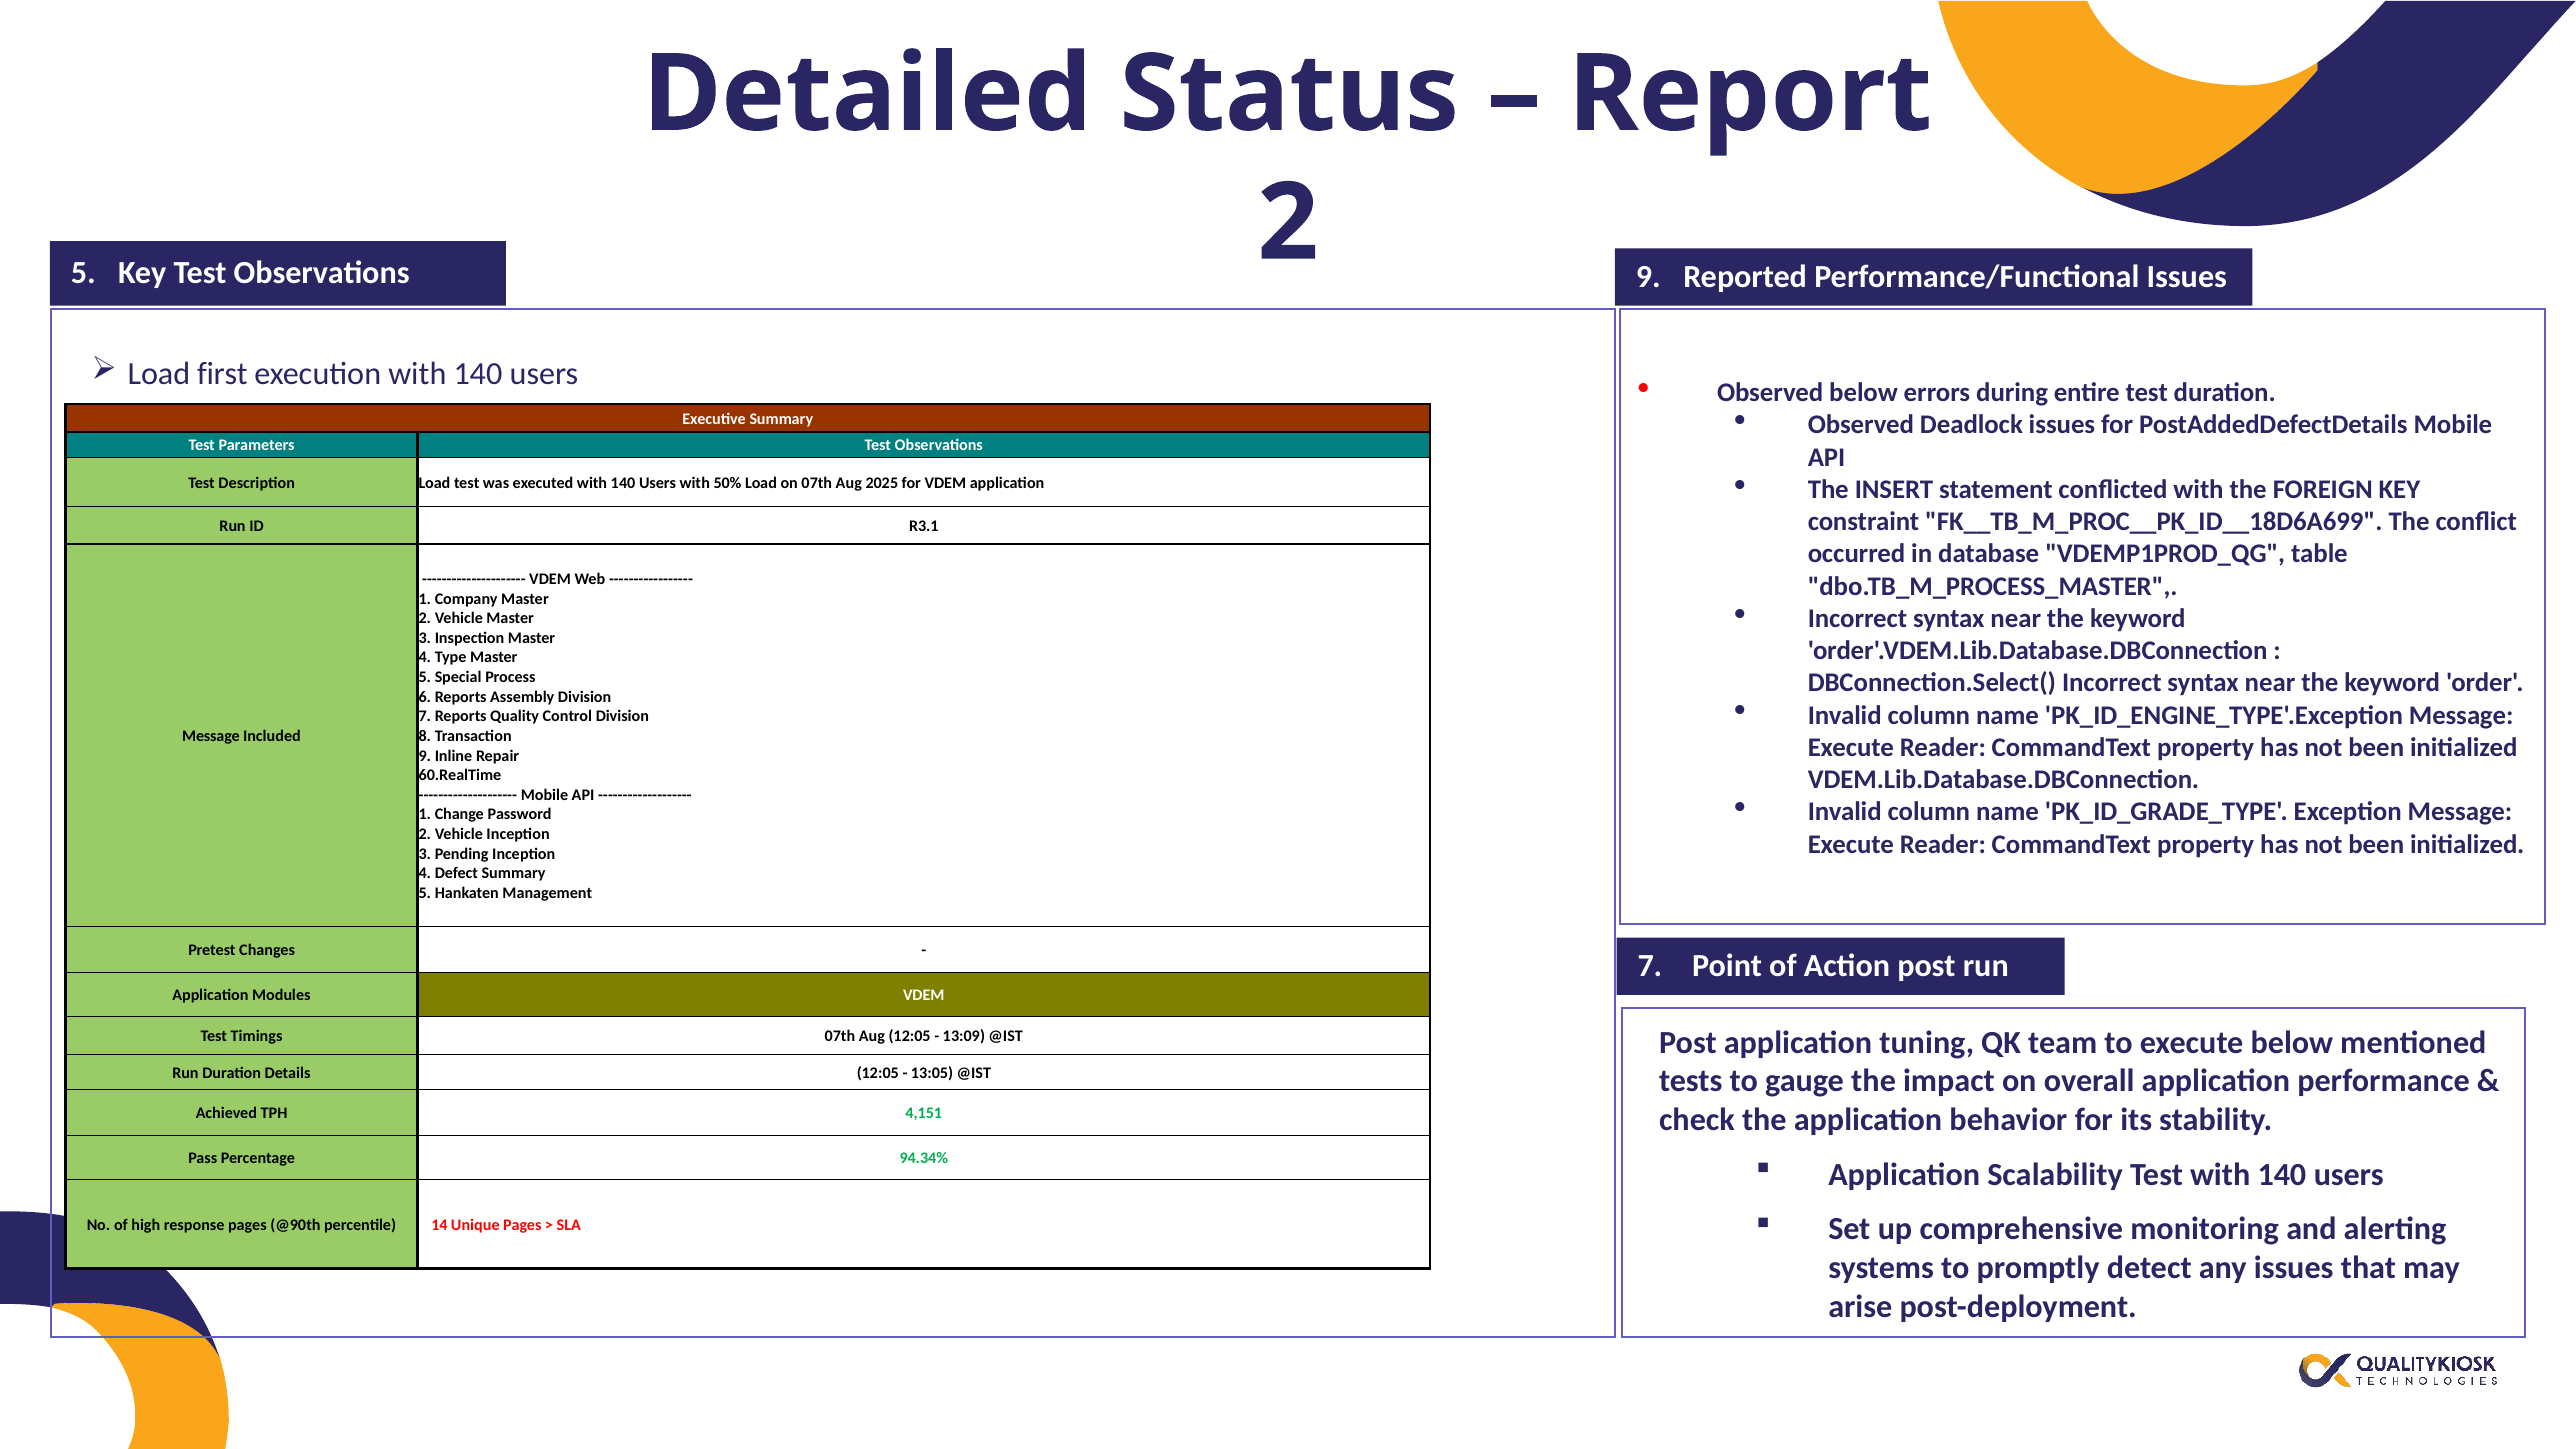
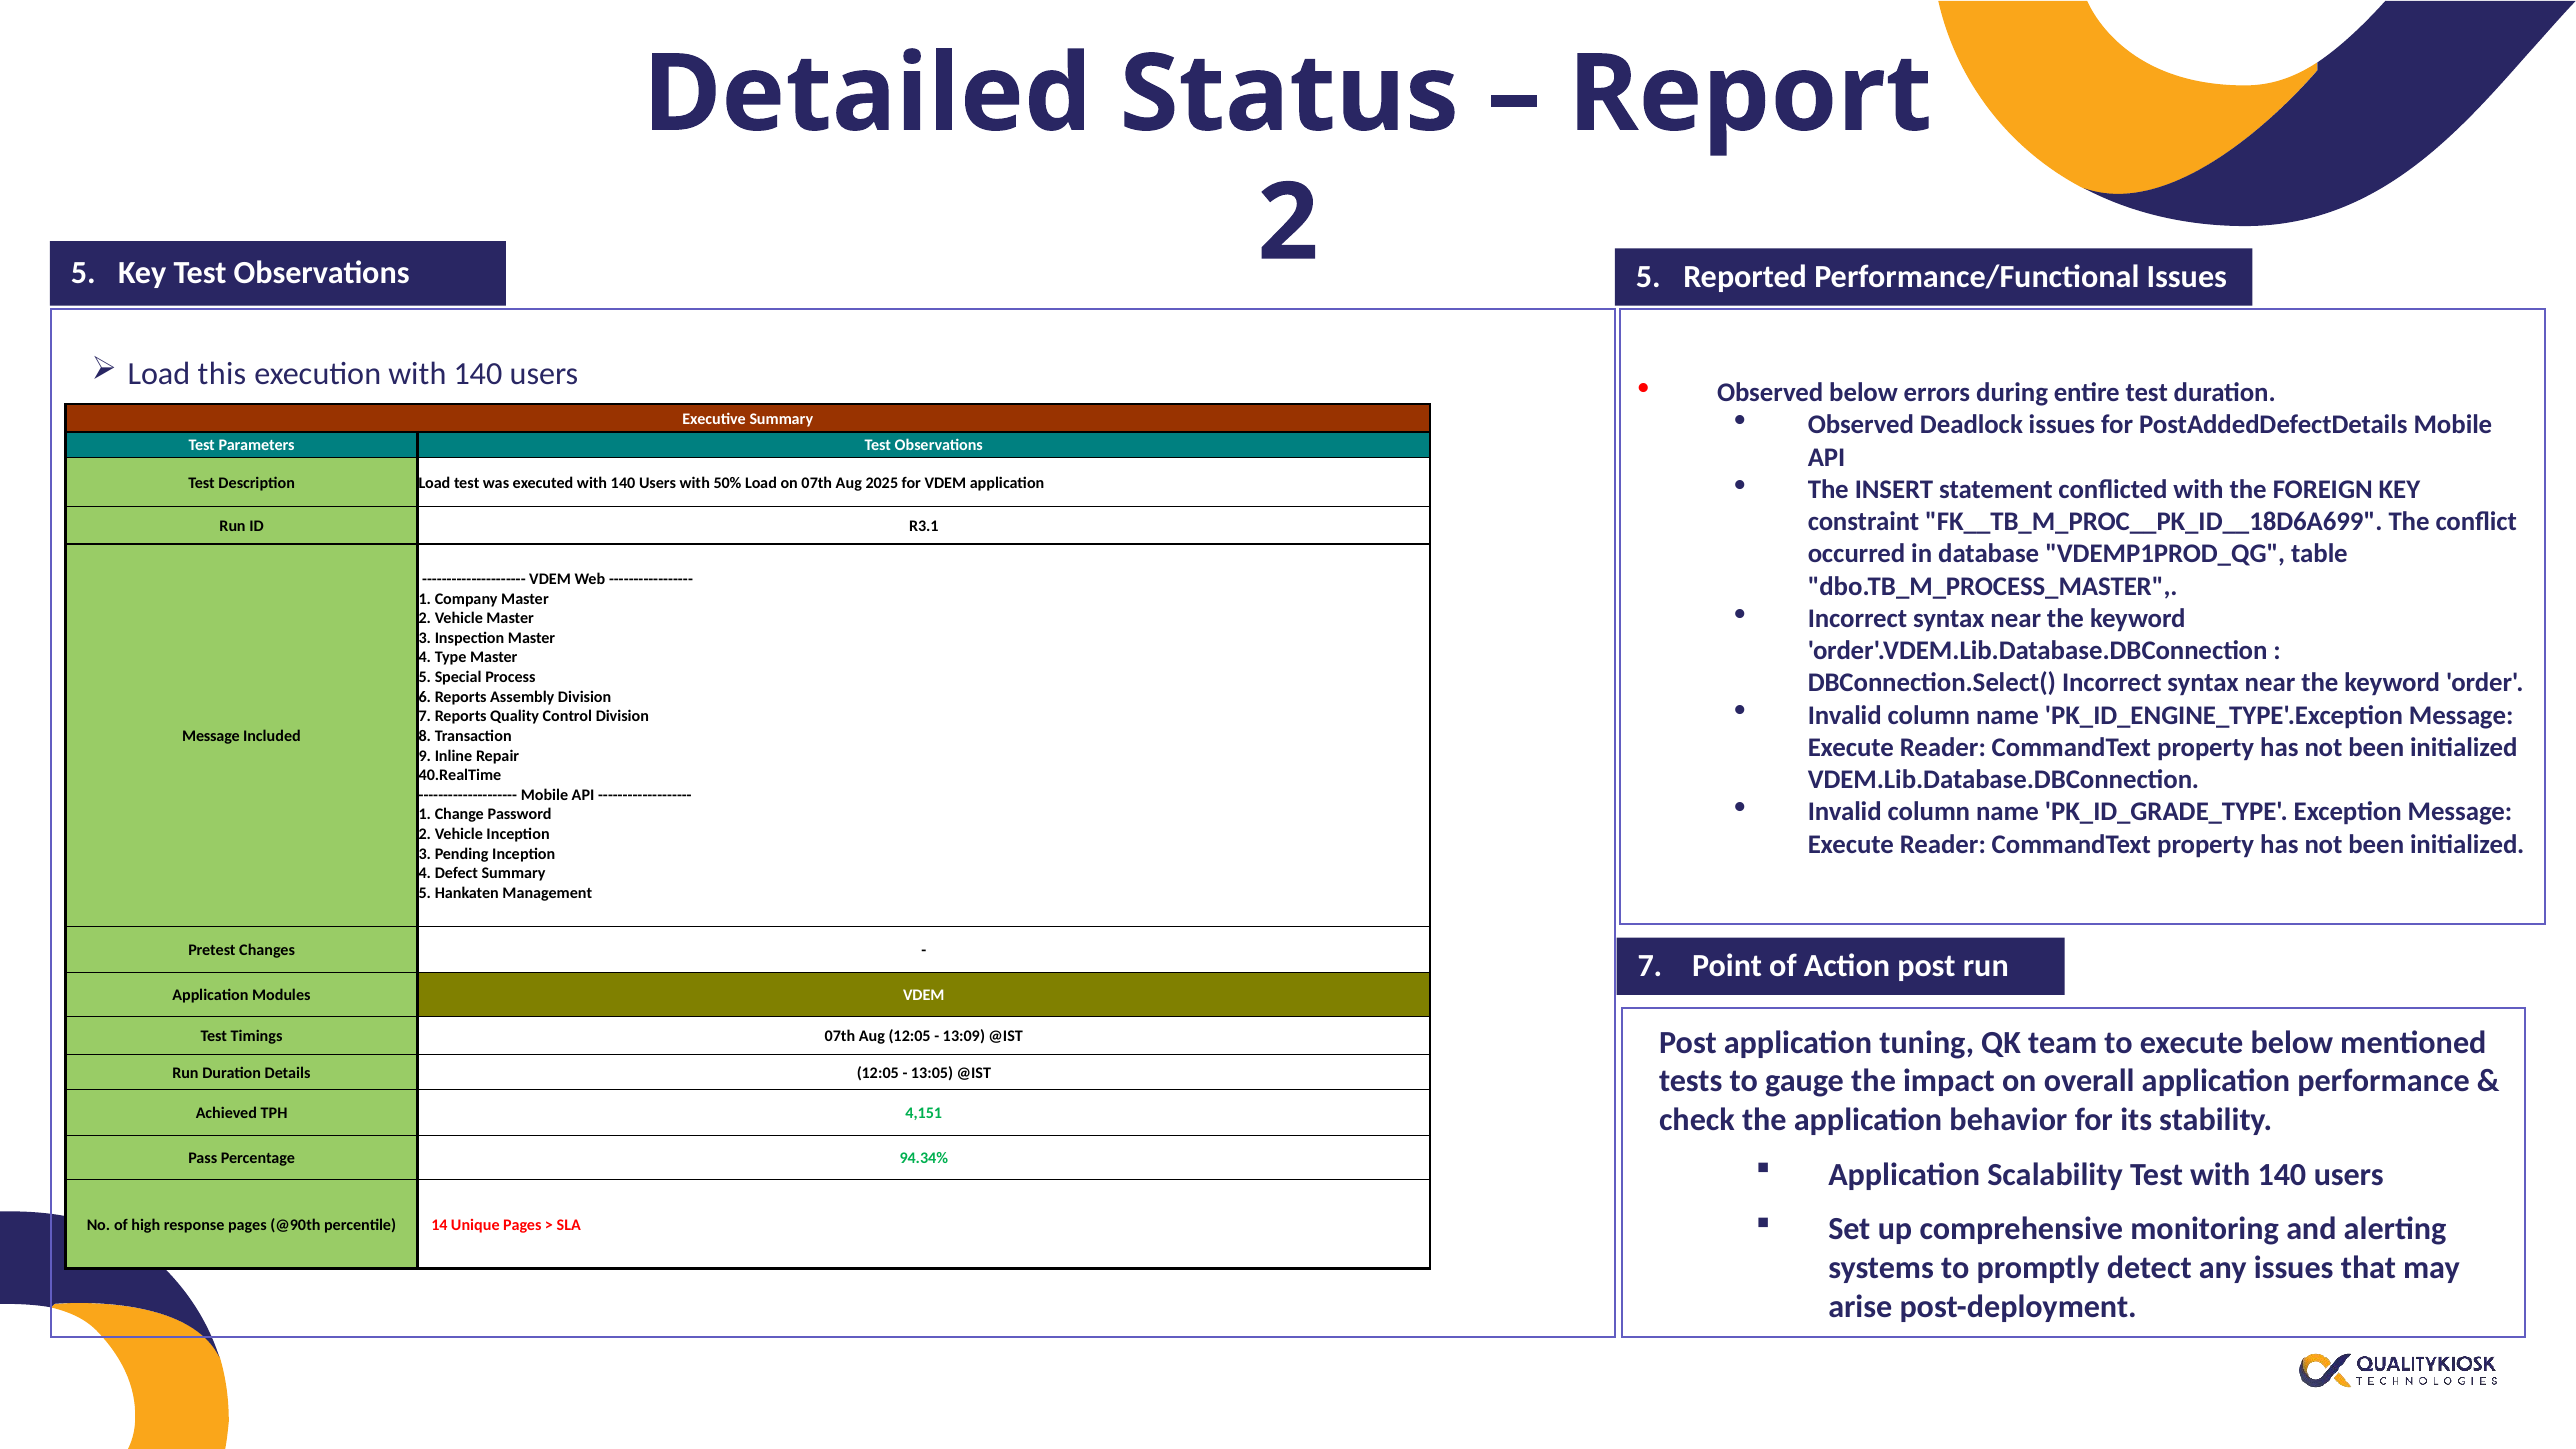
2 9: 9 -> 5 (1648, 277)
first: first -> this (222, 374)
60.RealTime: 60.RealTime -> 40.RealTime (460, 775)
